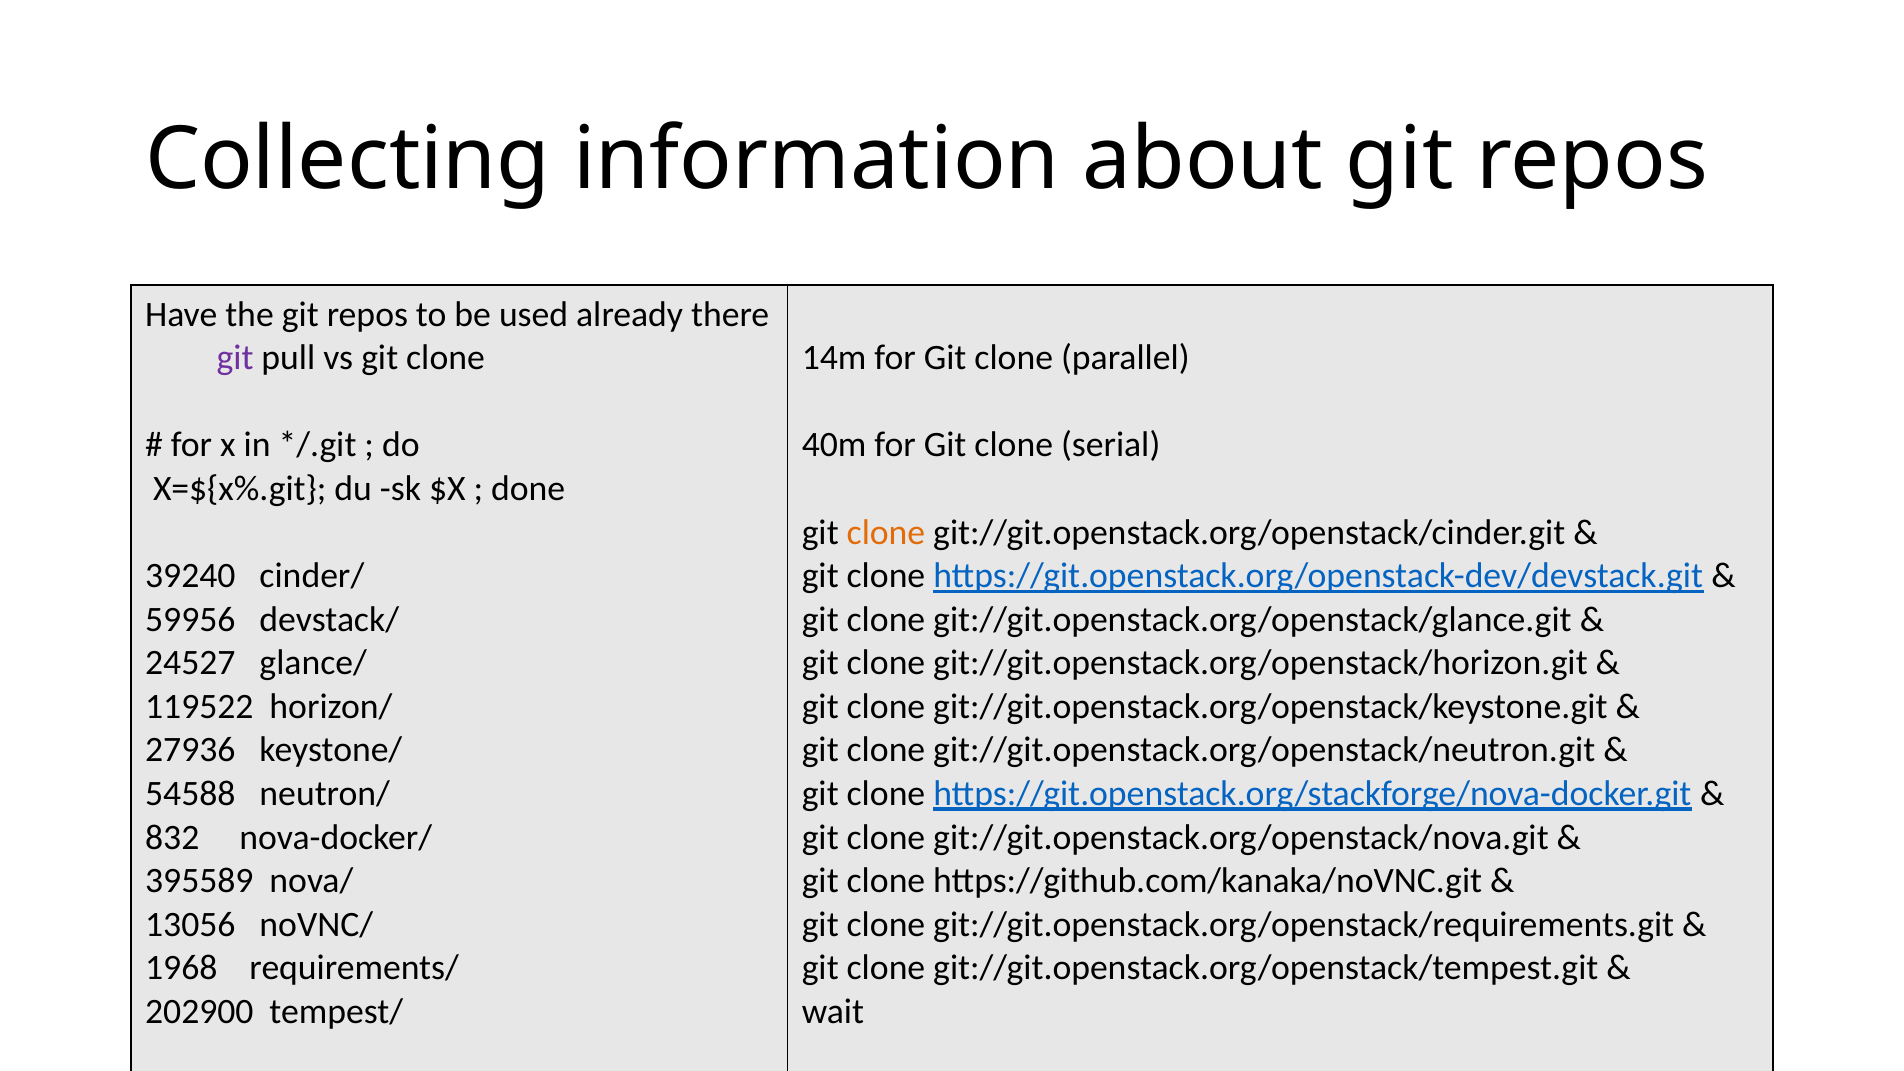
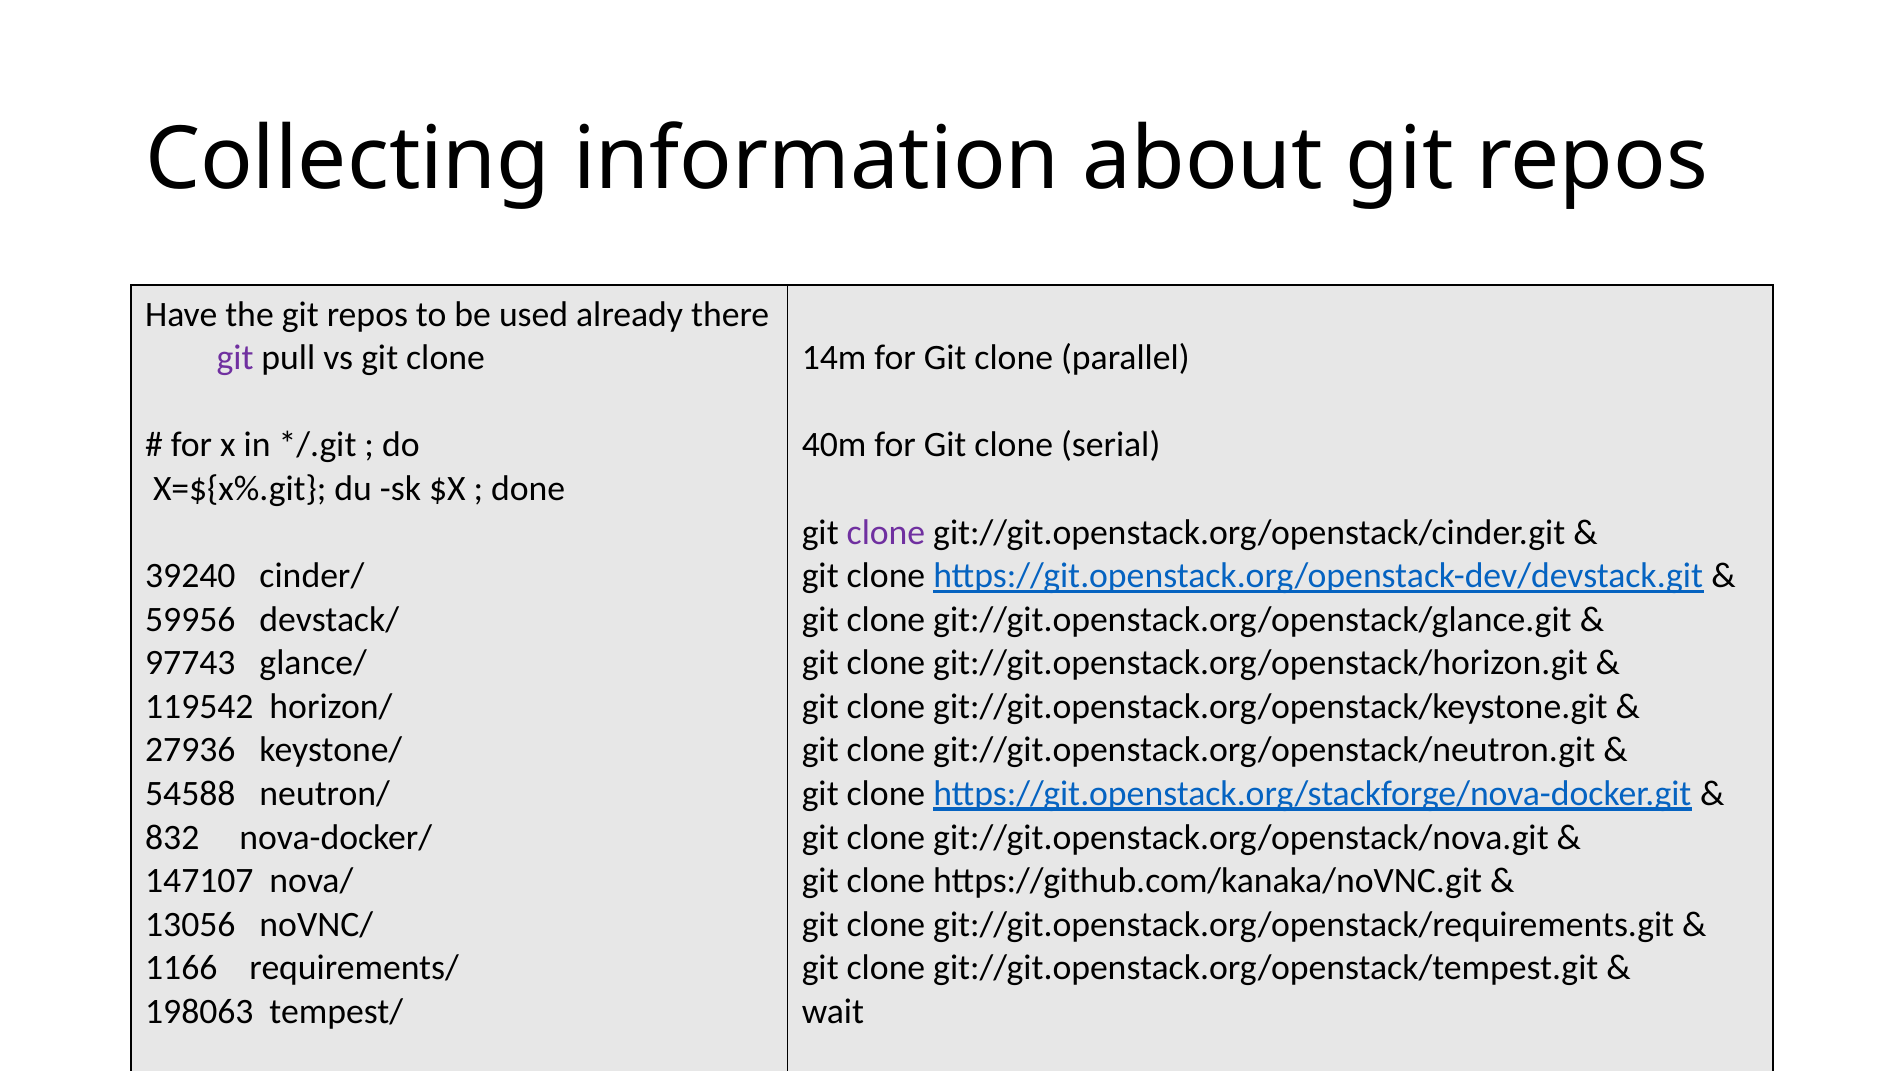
clone colour: orange -> purple (886, 532)
24527: 24527 -> 97743 (190, 663)
119522: 119522 -> 119542 (199, 707)
395589: 395589 -> 147107 (199, 881)
1968: 1968 -> 1166 (181, 968)
202900: 202900 -> 198063 (199, 1012)
